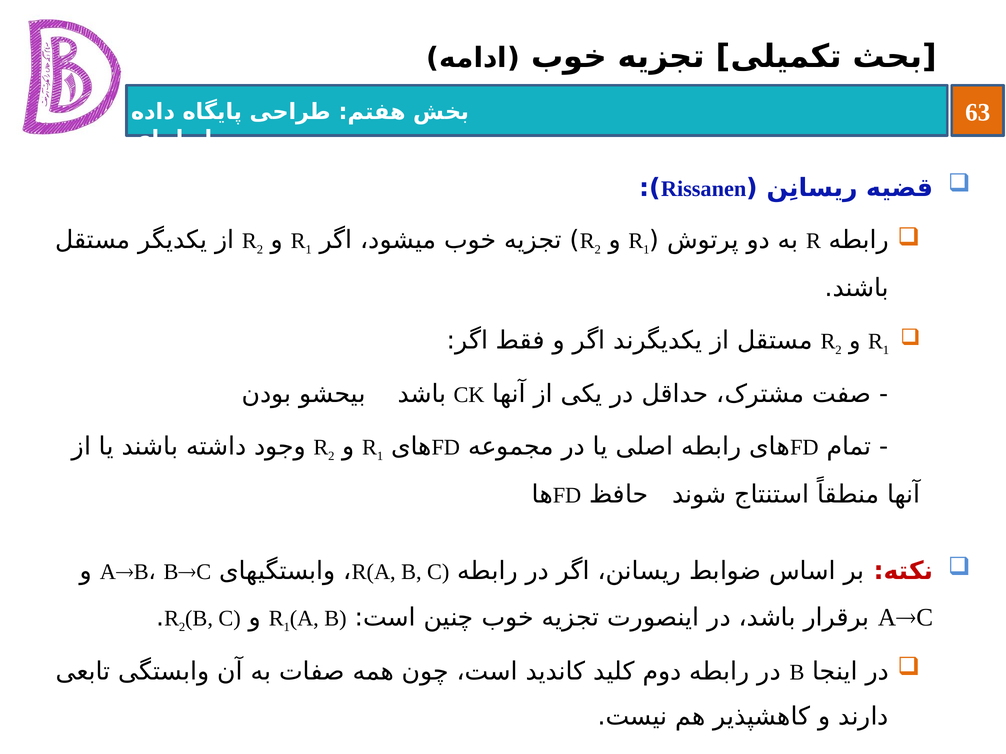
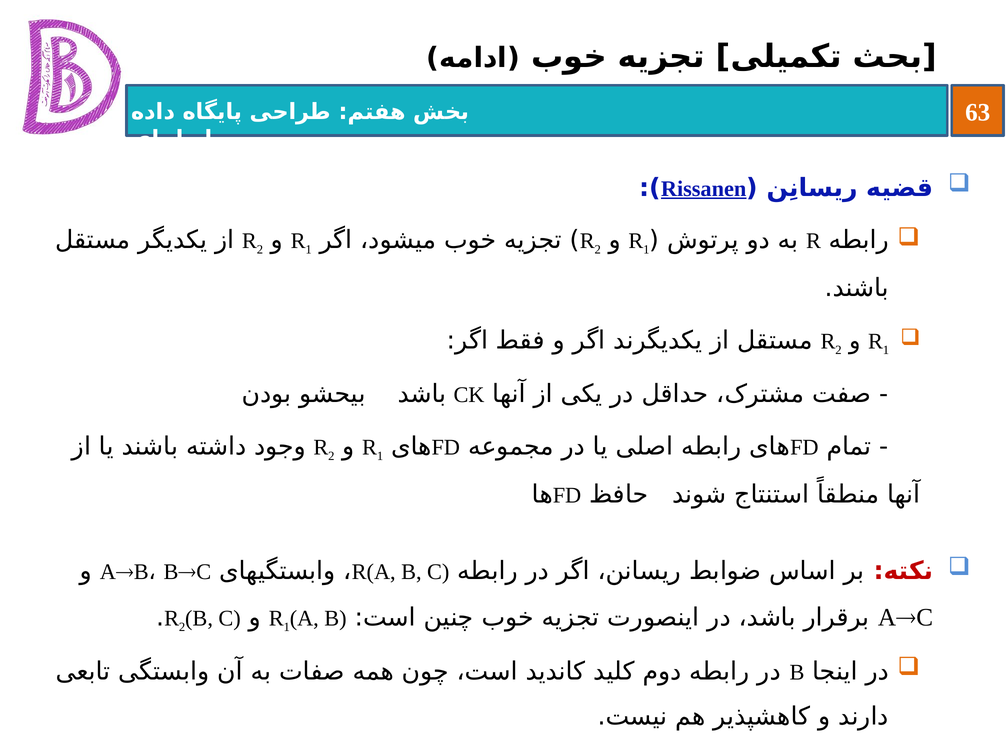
Rissanen underline: none -> present (704, 189)
